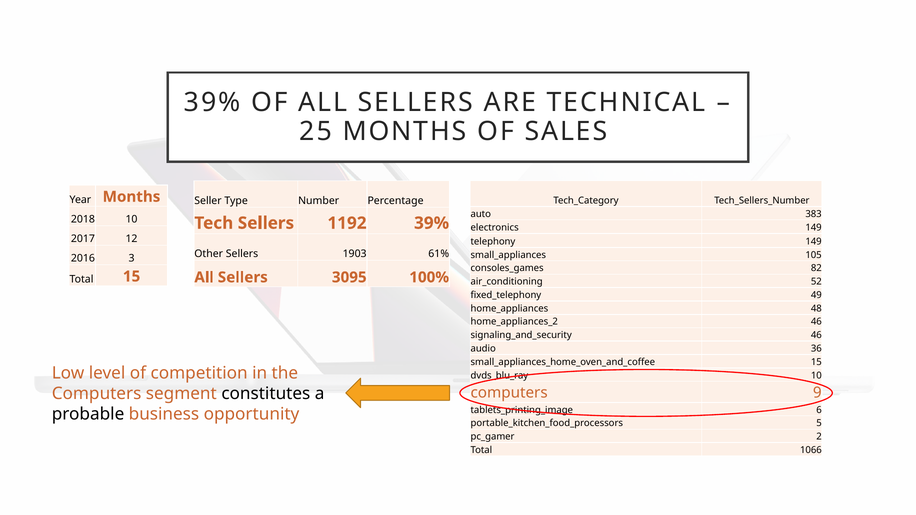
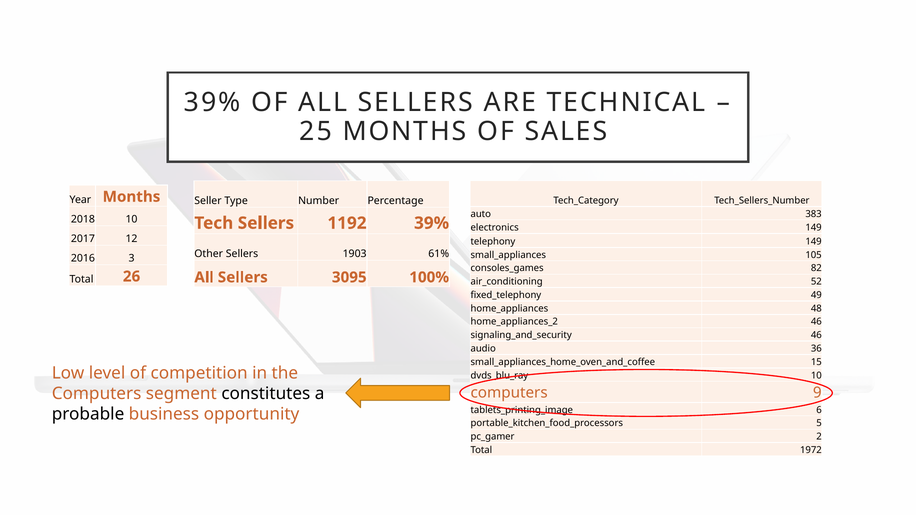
Total 15: 15 -> 26 (132, 277)
1066: 1066 -> 1972 (811, 450)
